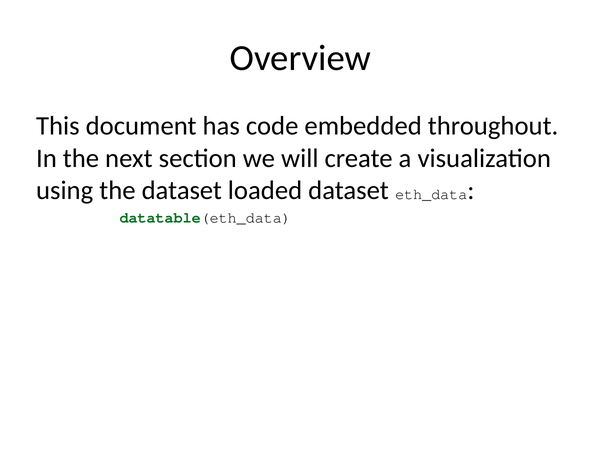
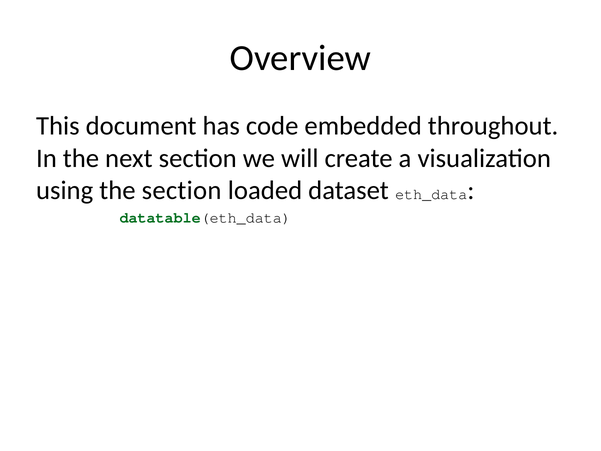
the dataset: dataset -> section (182, 190)
